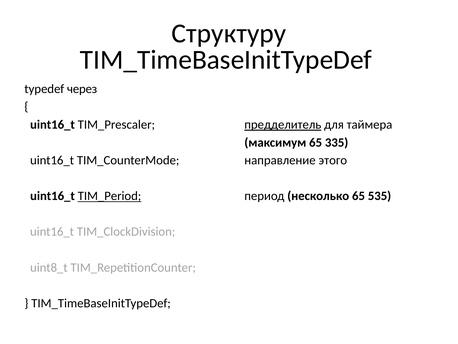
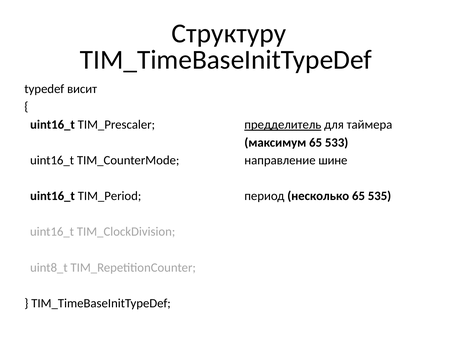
через: через -> висит (82, 89)
335: 335 -> 533 (337, 142)
этого: этого -> шине (333, 160)
TIM_Period underline: present -> none (110, 196)
